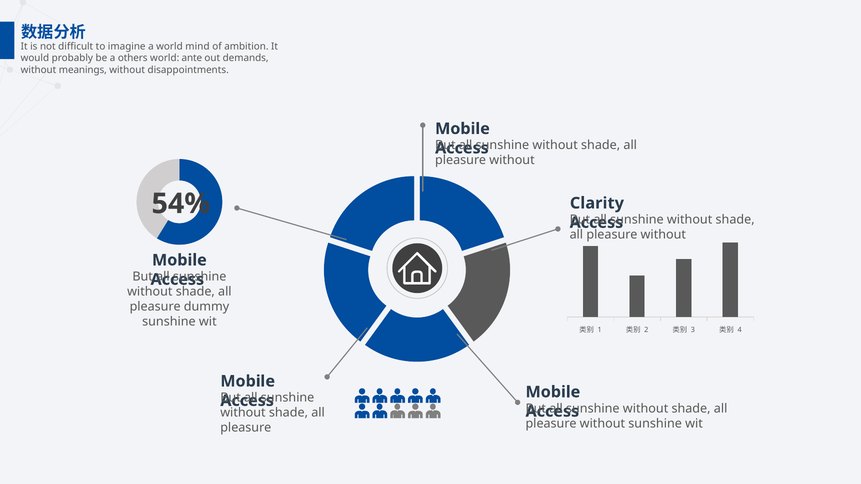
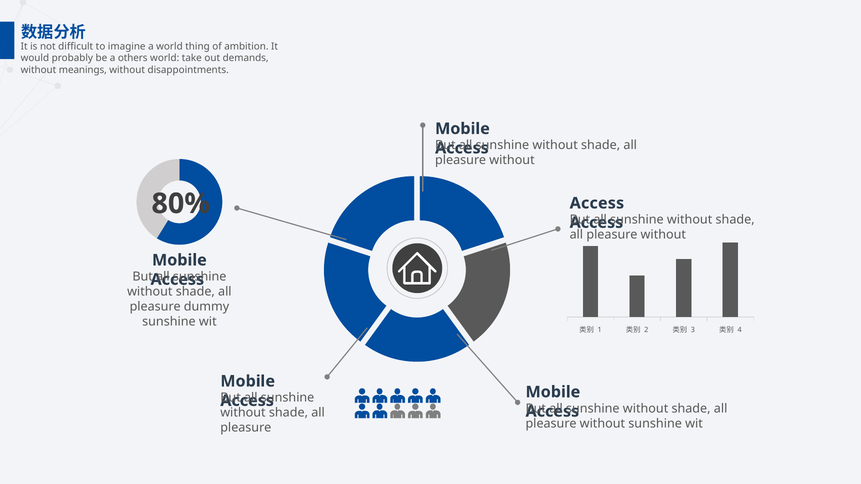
mind: mind -> thing (197, 46)
ante: ante -> take (192, 58)
54%: 54% -> 80% (181, 204)
Clarity: Clarity -> Access (597, 203)
